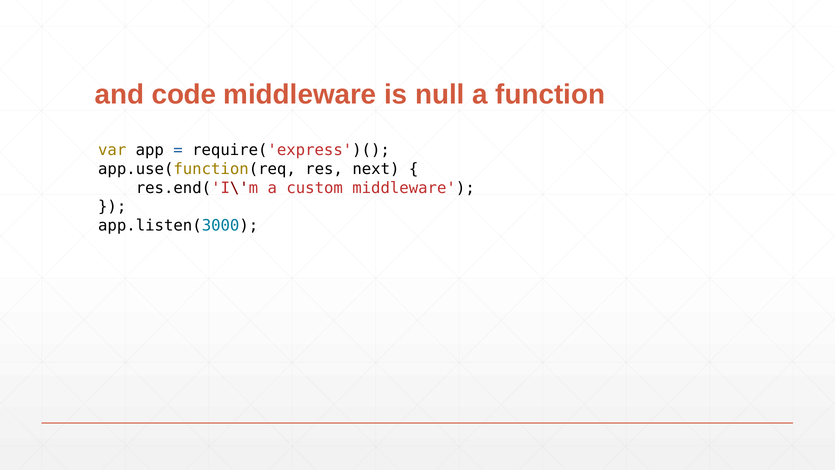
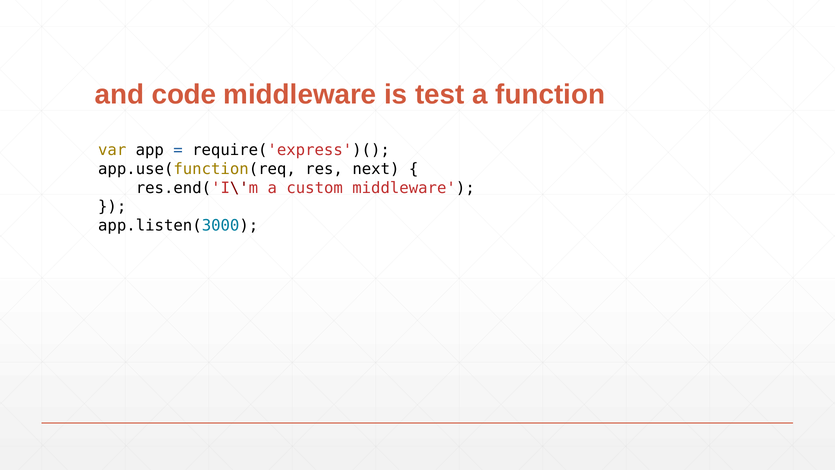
null: null -> test (440, 94)
